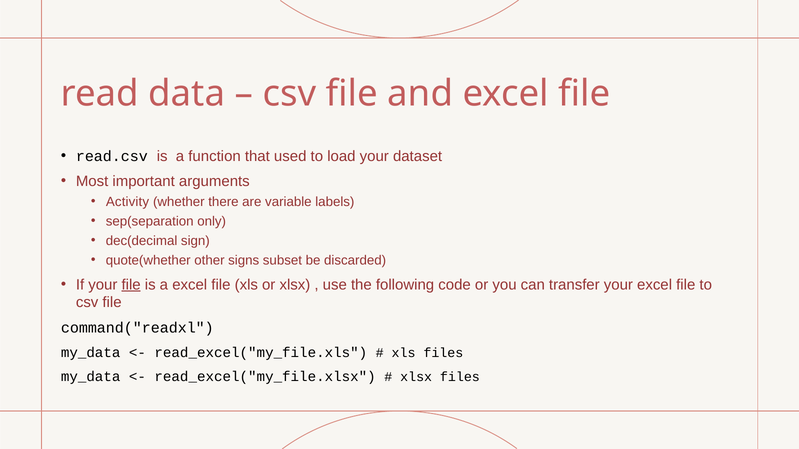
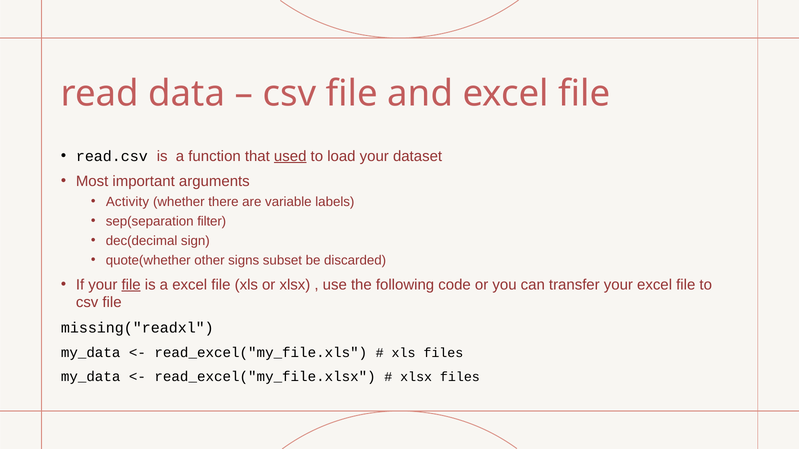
used underline: none -> present (290, 156)
only: only -> filter (212, 222)
command("readxl: command("readxl -> missing("readxl (137, 328)
